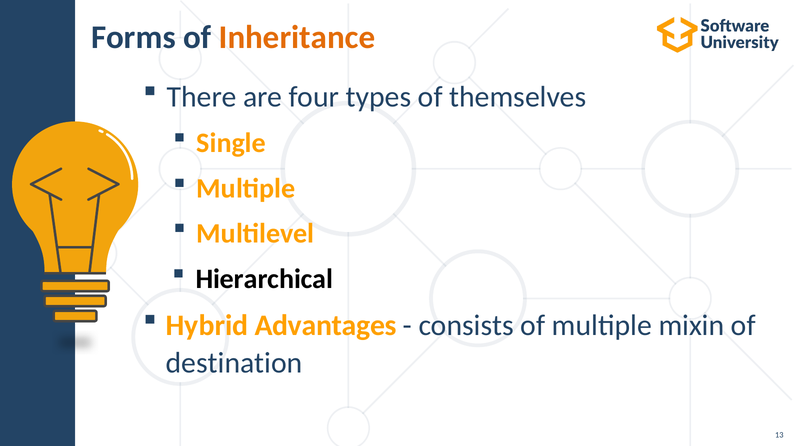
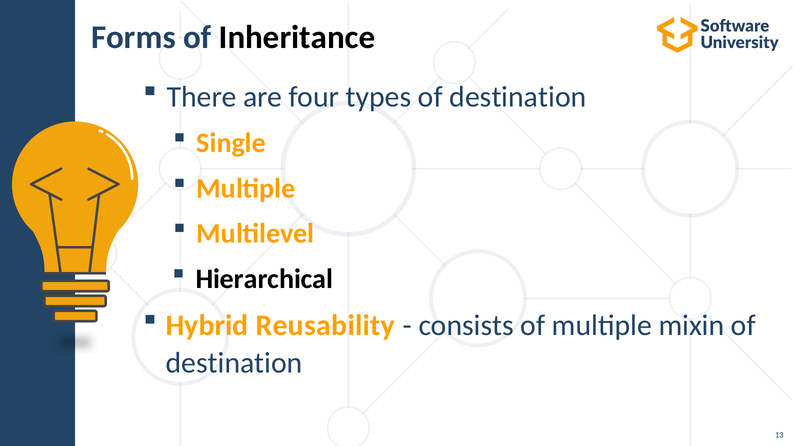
Inheritance colour: orange -> black (297, 38)
types of themselves: themselves -> destination (518, 97)
Advantages: Advantages -> Reusability (325, 326)
